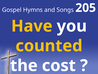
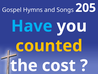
Have colour: yellow -> light blue (32, 26)
